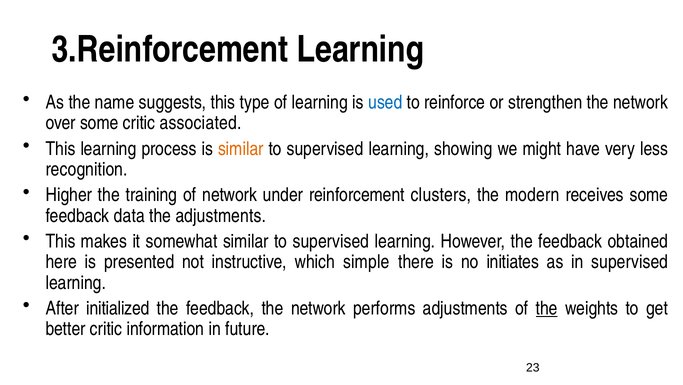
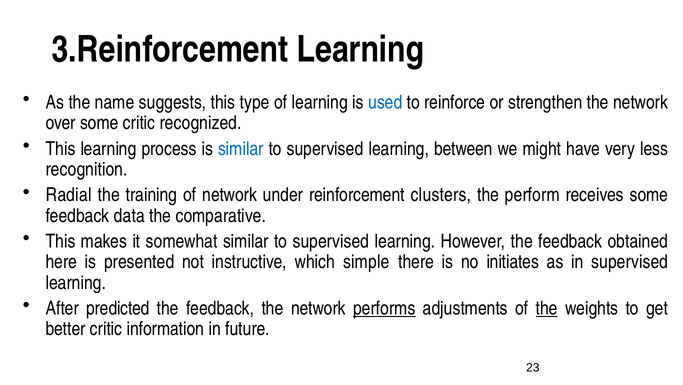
associated: associated -> recognized (201, 123)
similar colour: orange -> blue (241, 149)
showing: showing -> between (463, 149)
Higher: Higher -> Radial (69, 195)
modern: modern -> perform (532, 195)
the adjustments: adjustments -> comparative (221, 216)
initialized: initialized -> predicted (118, 309)
performs underline: none -> present (384, 309)
